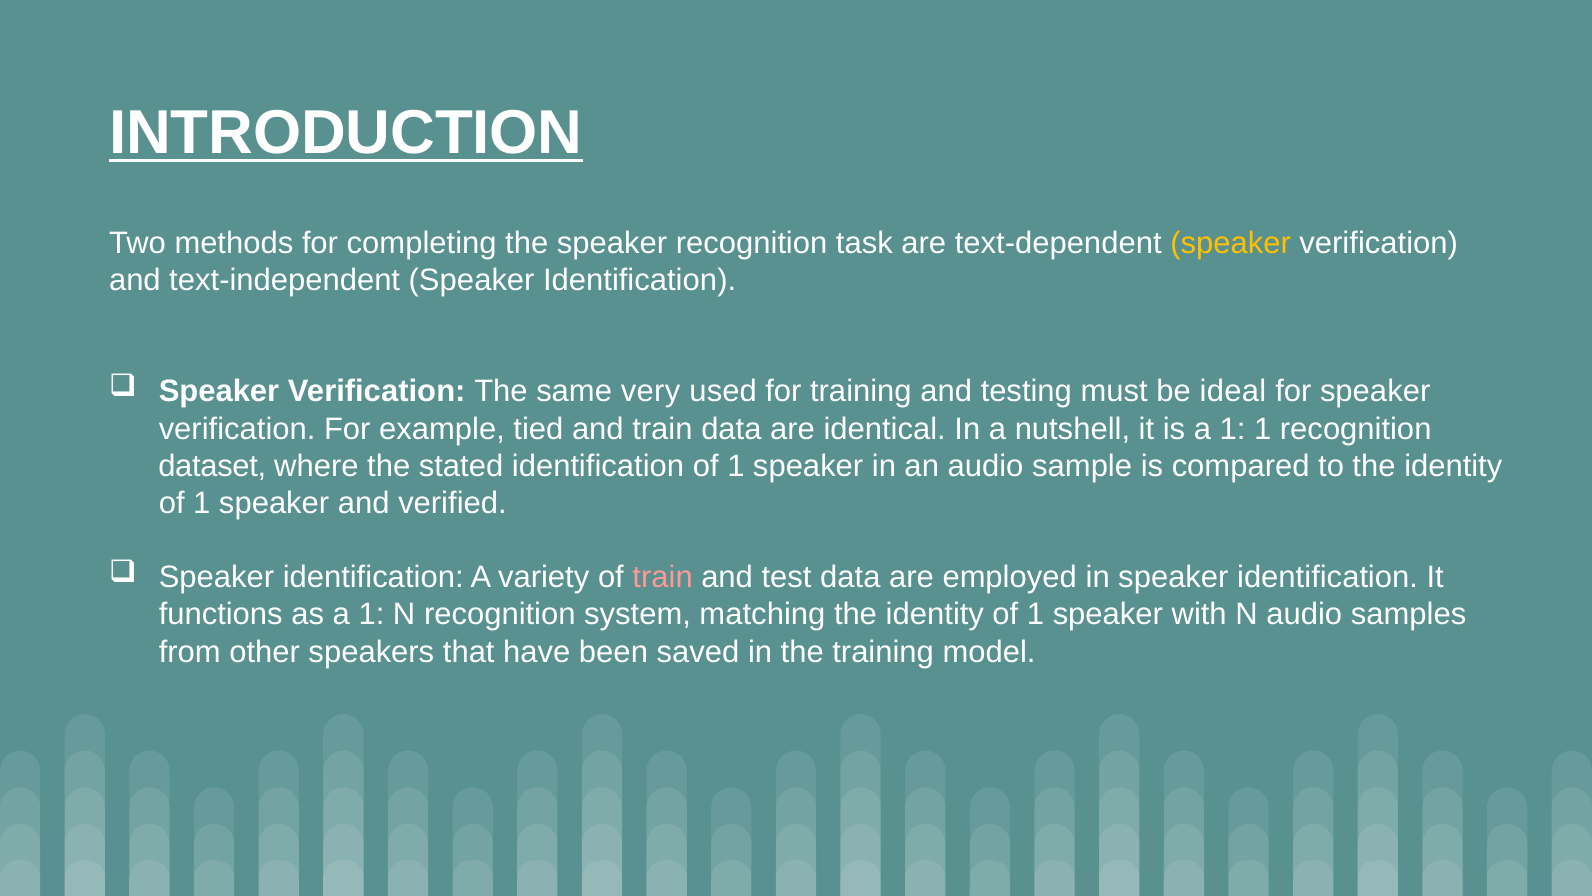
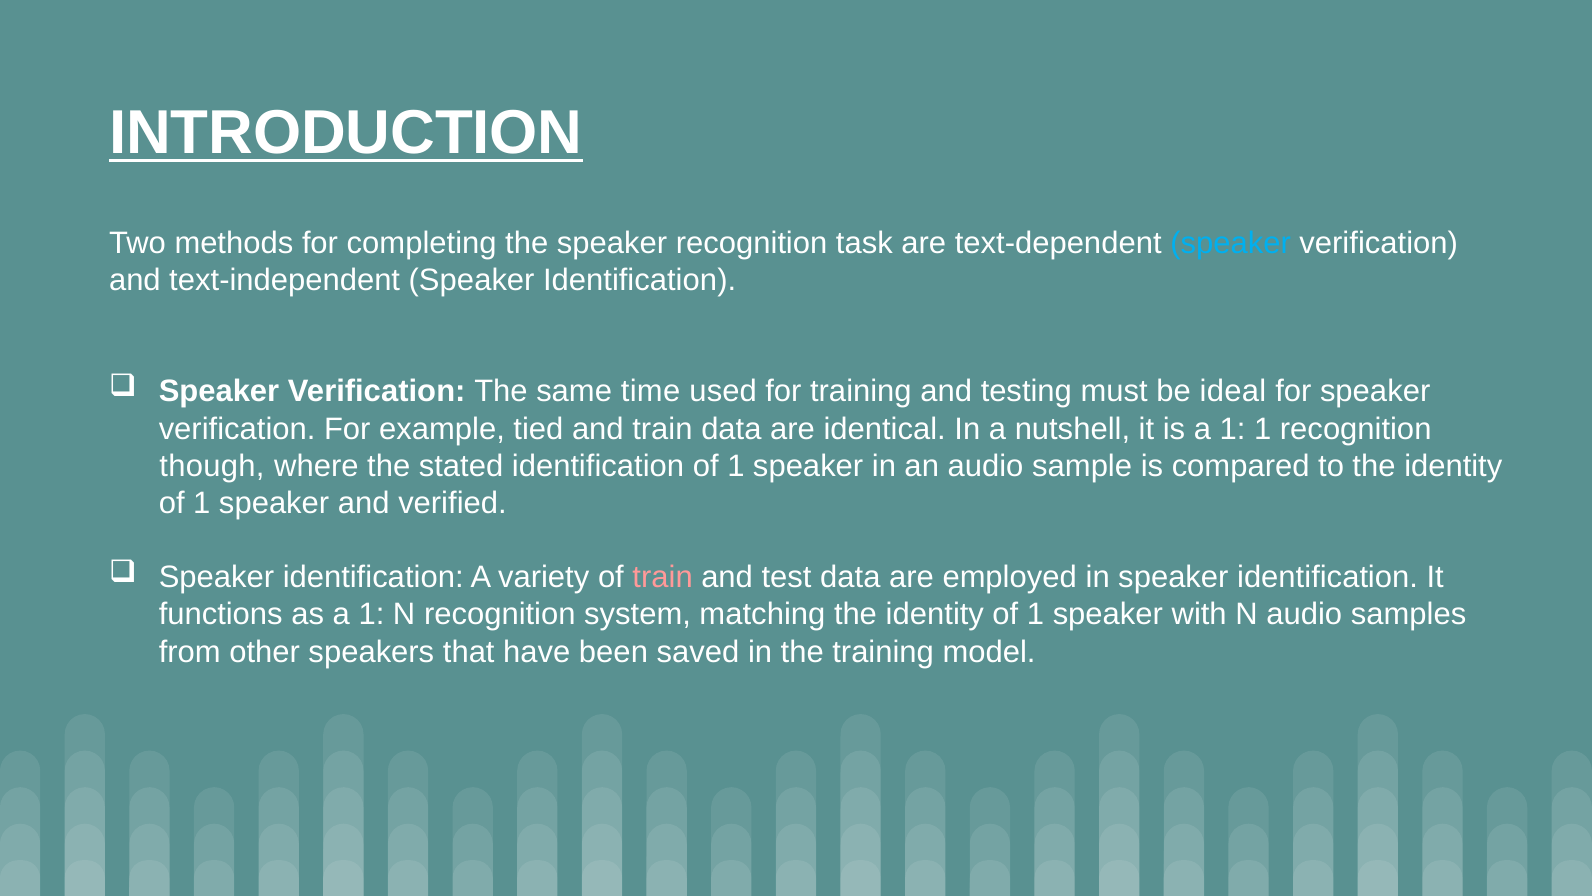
speaker colour: yellow -> light blue (1231, 243)
very: very -> time (651, 391)
dataset: dataset -> though (212, 466)
